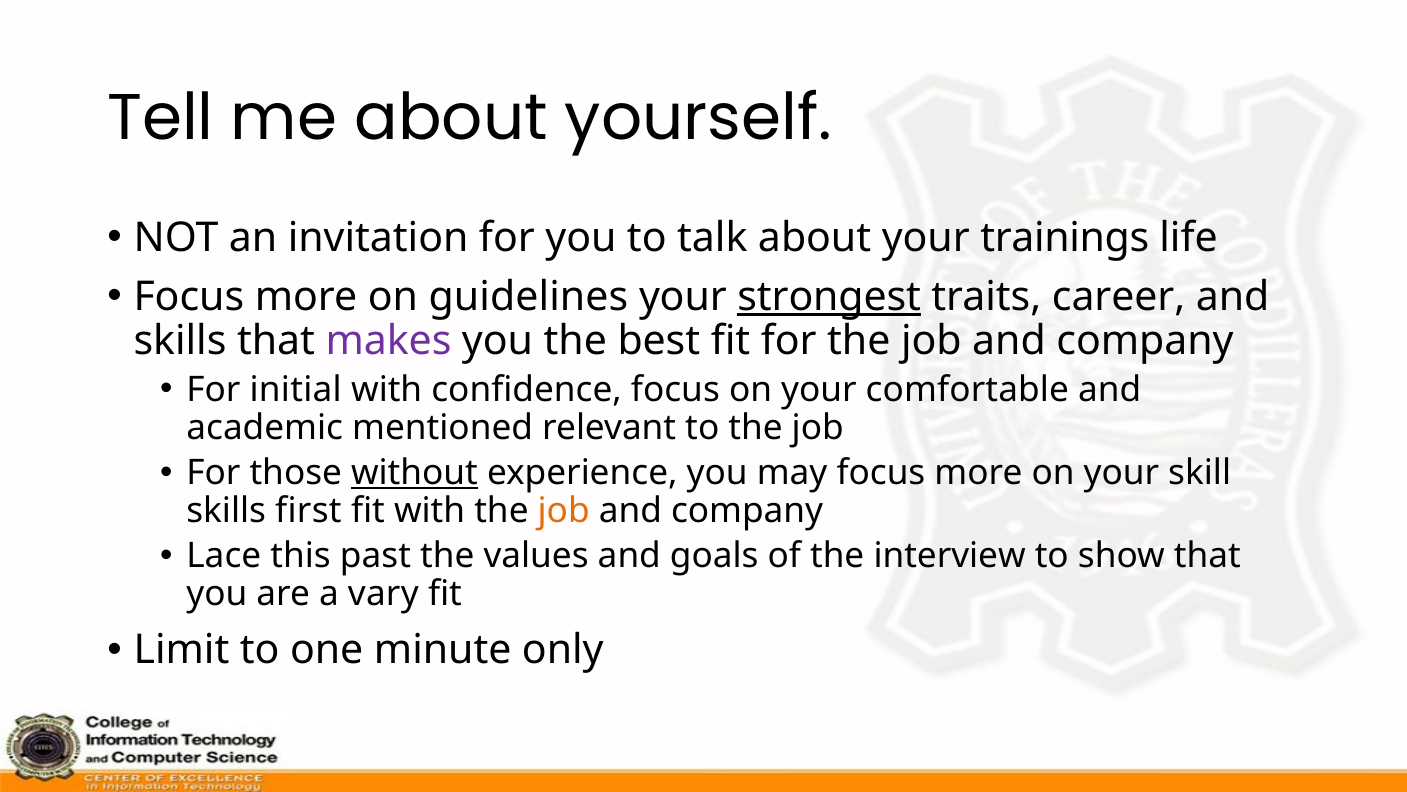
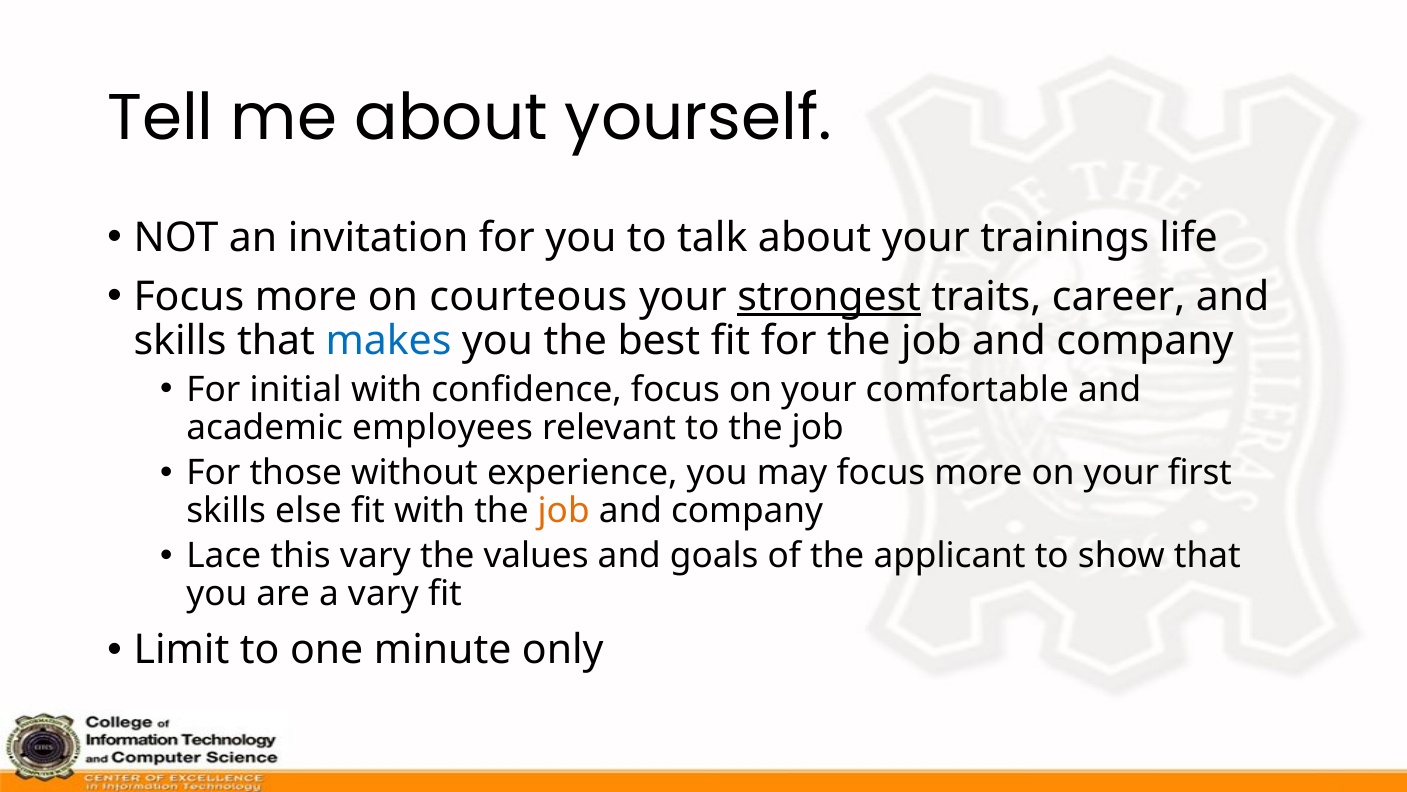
guidelines: guidelines -> courteous (528, 297)
makes colour: purple -> blue (389, 341)
mentioned: mentioned -> employees (442, 427)
without underline: present -> none (414, 473)
skill: skill -> first (1200, 473)
first: first -> else (308, 511)
this past: past -> vary (375, 556)
interview: interview -> applicant (950, 556)
